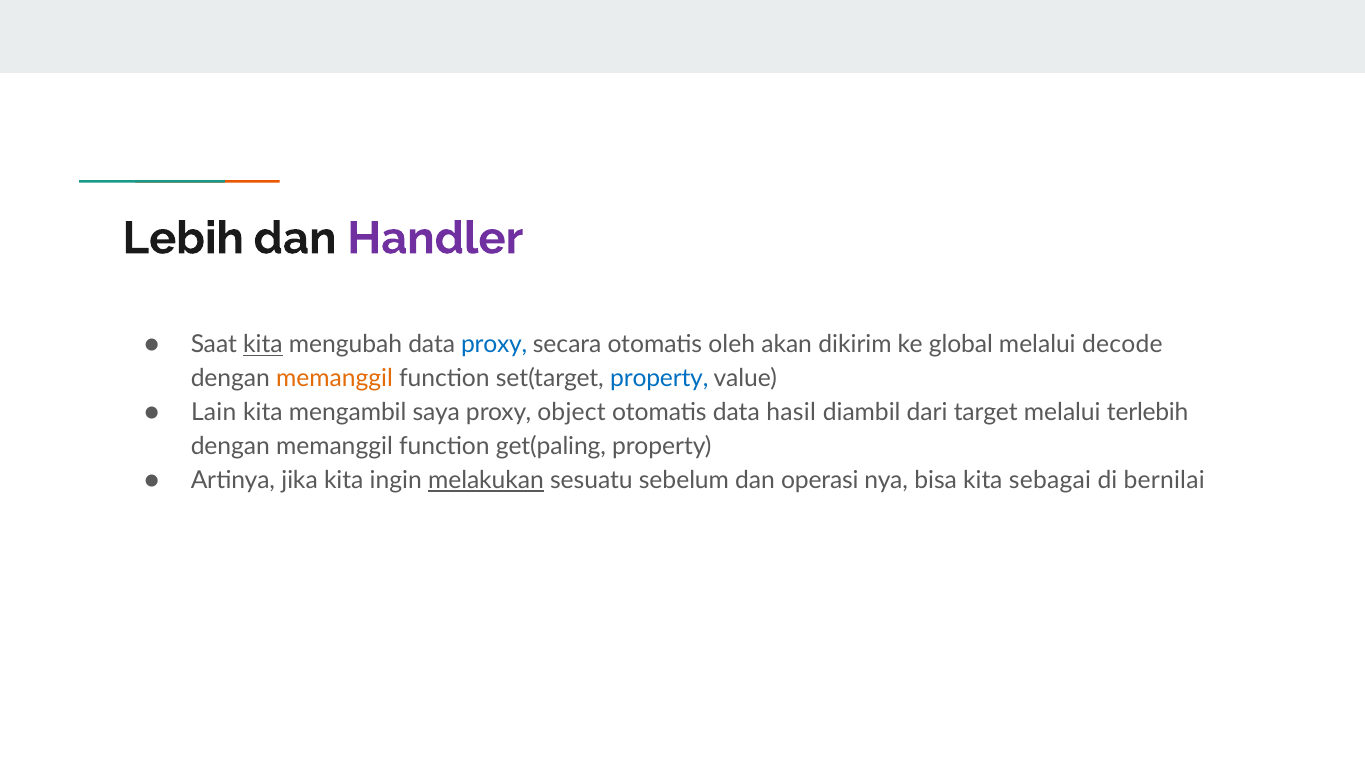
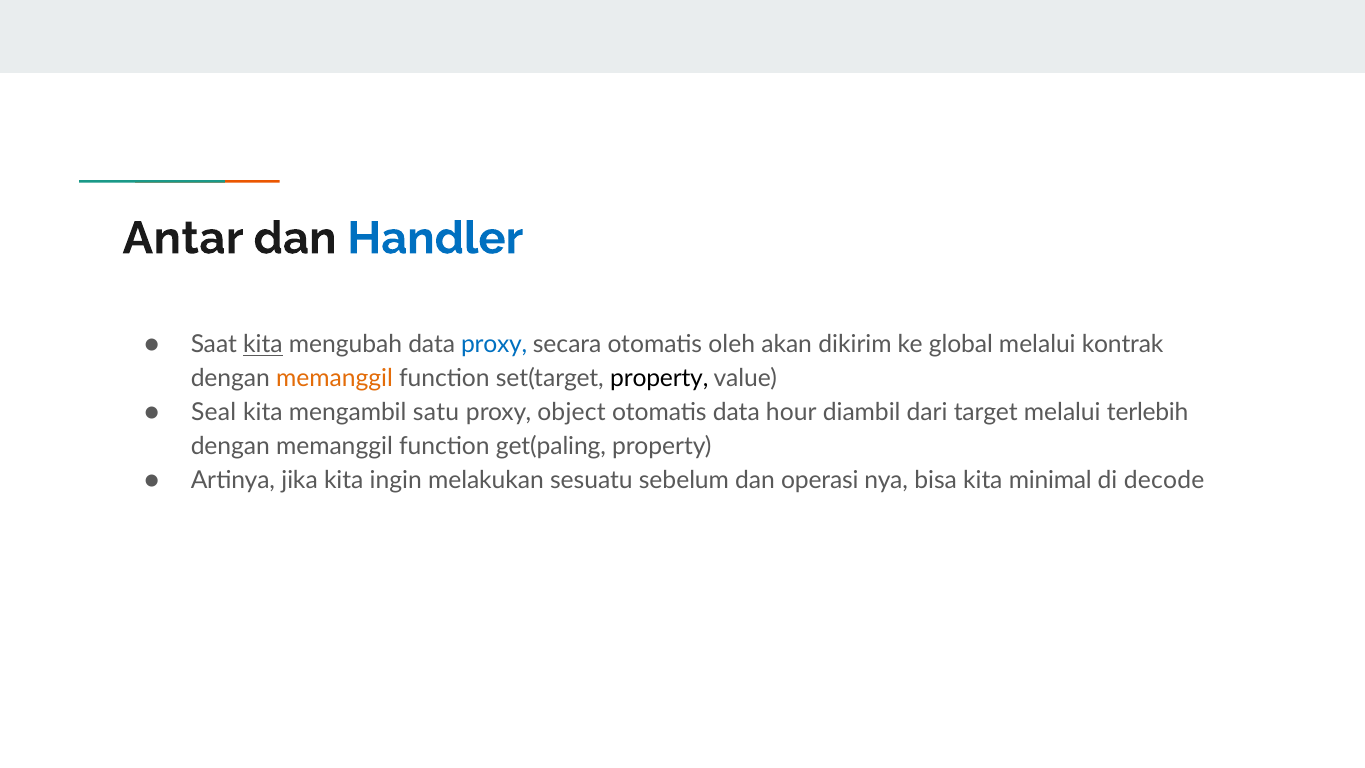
Lebih: Lebih -> Antar (183, 238)
Handler colour: purple -> blue (435, 238)
decode: decode -> kontrak (1123, 345)
property colour: blue -> black (659, 379)
Lain: Lain -> Seal (214, 413)
saya: saya -> satu (436, 413)
hasil: hasil -> hour (791, 413)
melakukan underline: present -> none (486, 480)
sebagai: sebagai -> minimal (1050, 480)
bernilai: bernilai -> decode (1164, 480)
